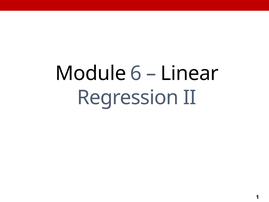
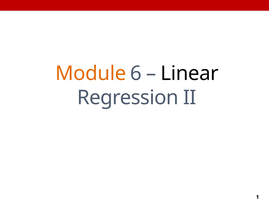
Module colour: black -> orange (91, 73)
